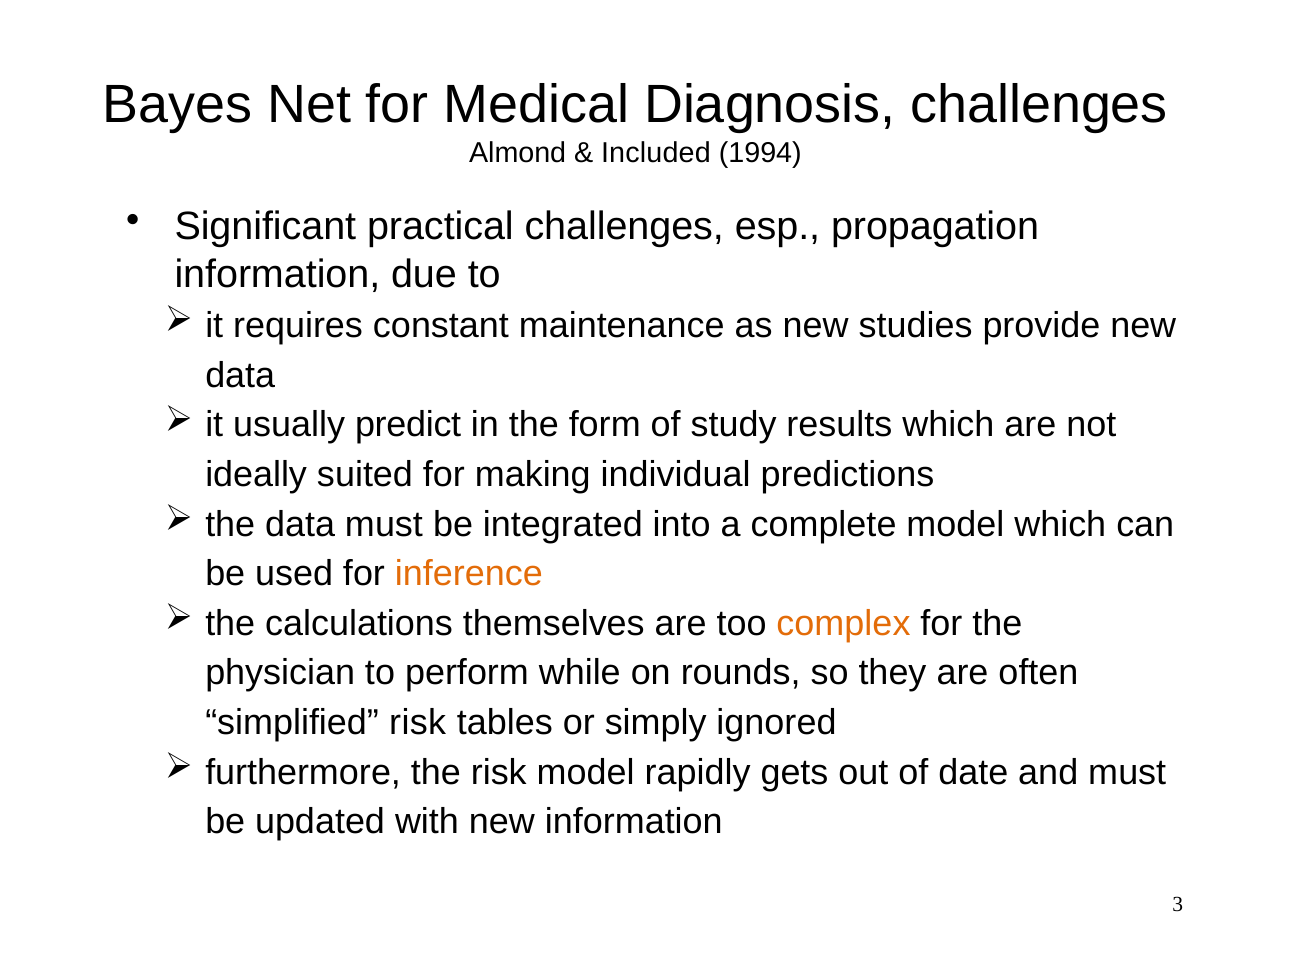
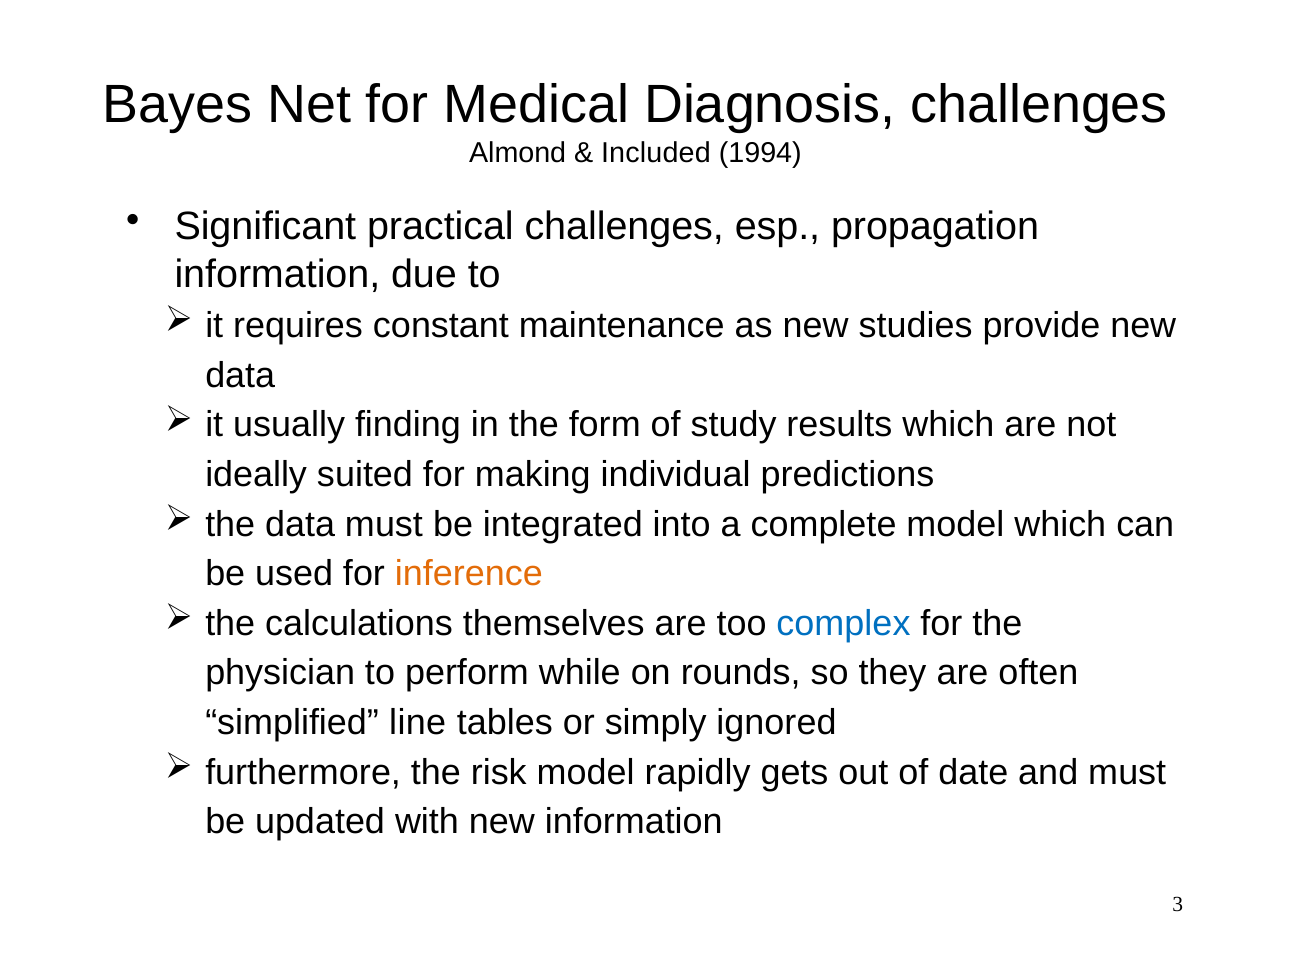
predict: predict -> finding (408, 425)
complex colour: orange -> blue (843, 623)
simplified risk: risk -> line (418, 722)
